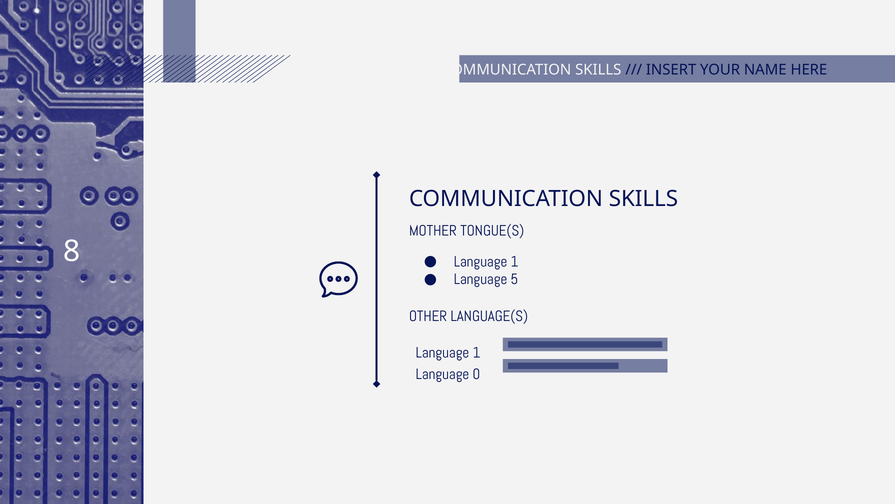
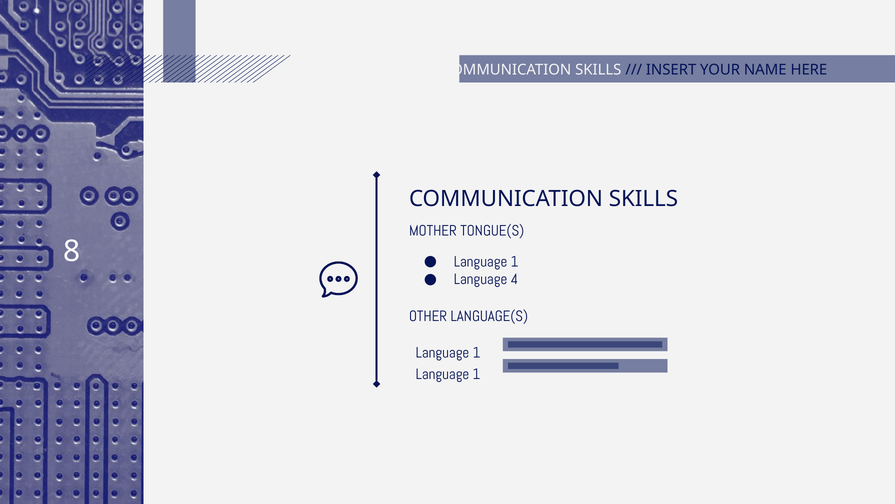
5: 5 -> 4 (514, 279)
0: 0 -> 1 (476, 374)
